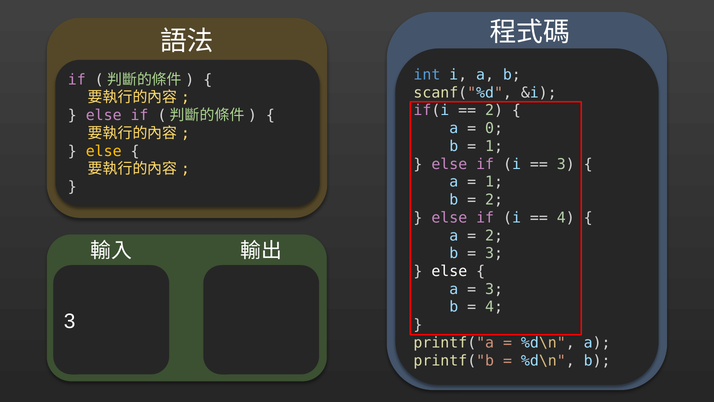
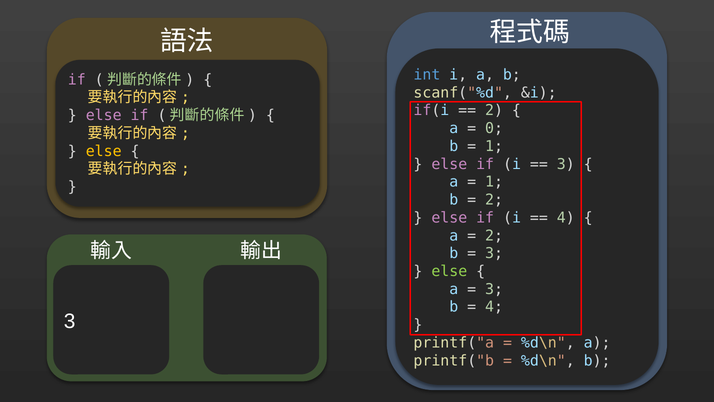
else colour: white -> light green (449, 271)
